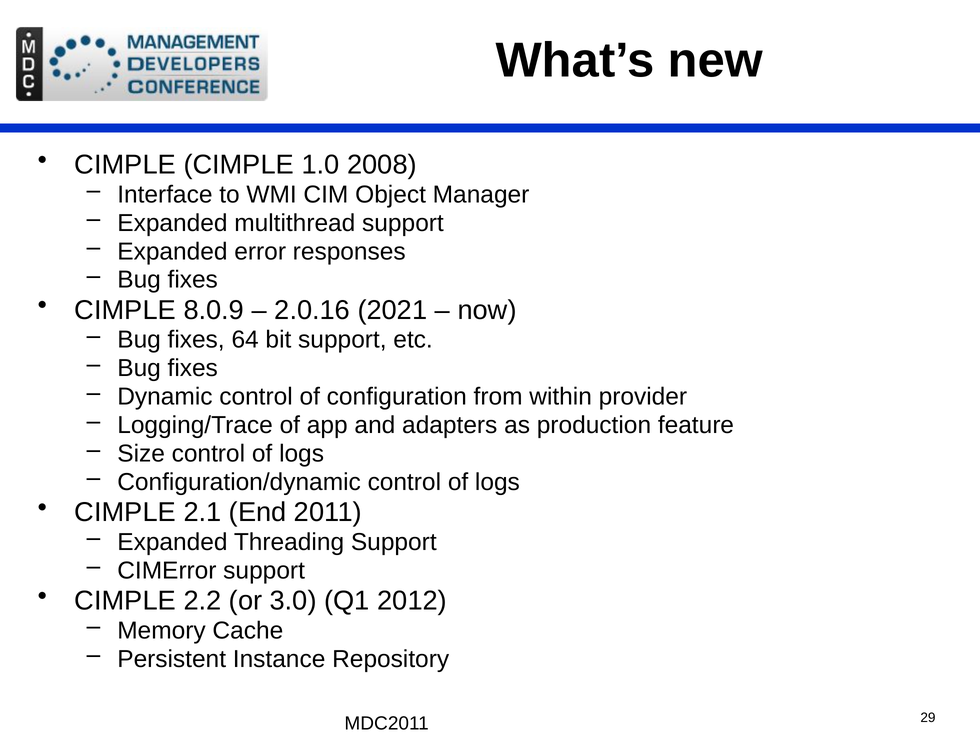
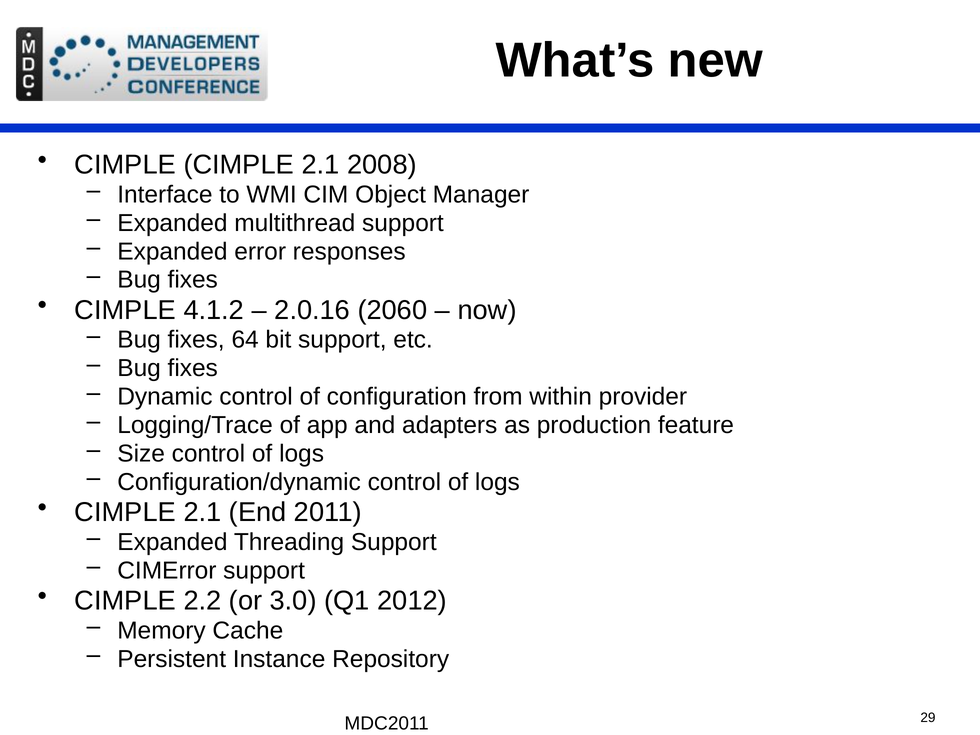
CIMPLE CIMPLE 1.0: 1.0 -> 2.1 (321, 165)
8.0.9: 8.0.9 -> 4.1.2 (214, 310)
2021: 2021 -> 2060 (392, 310)
